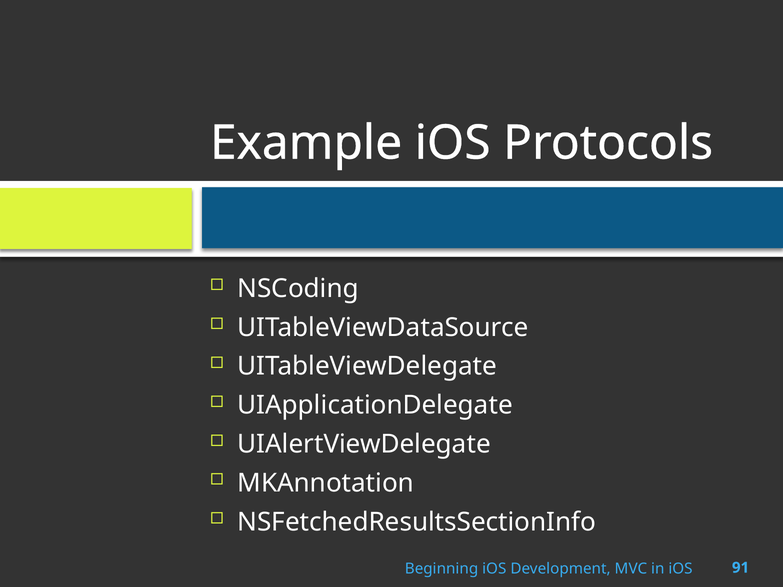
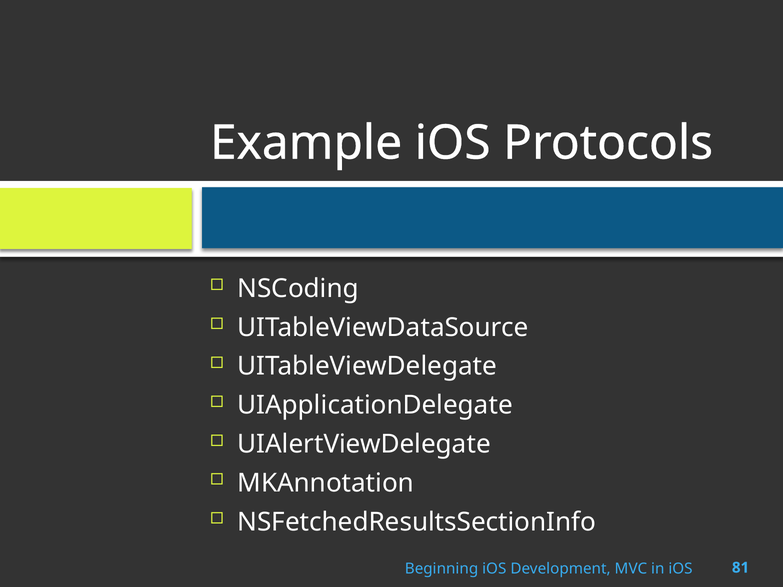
91: 91 -> 81 (741, 568)
